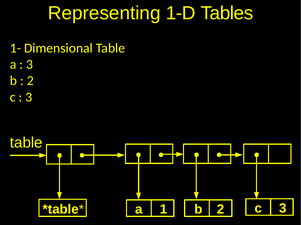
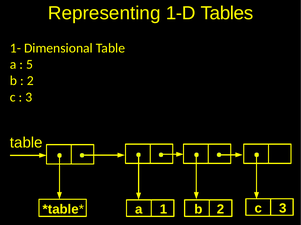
3: 3 -> 5 (30, 65)
